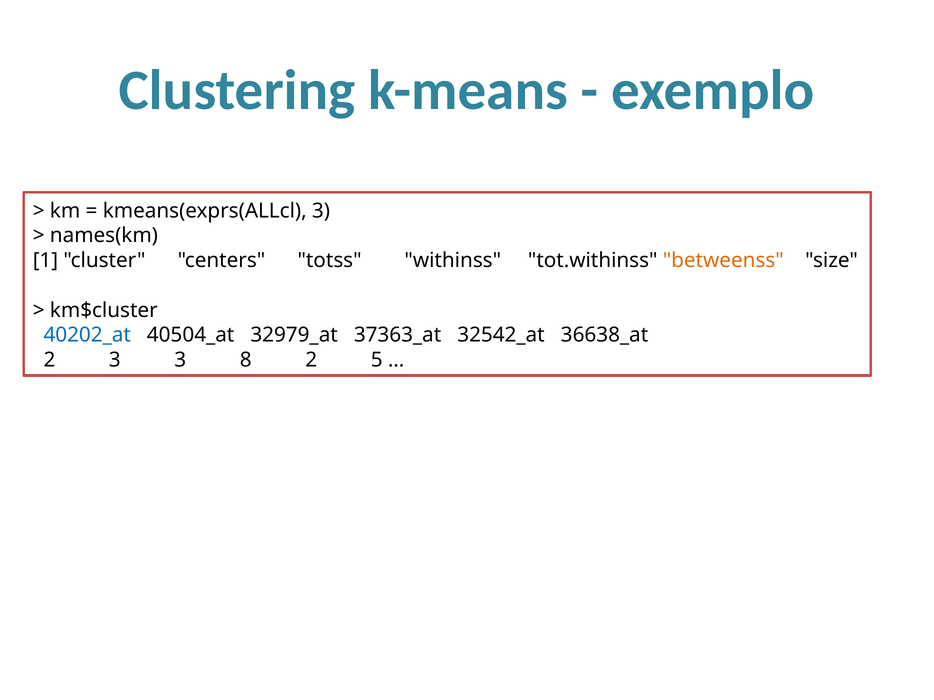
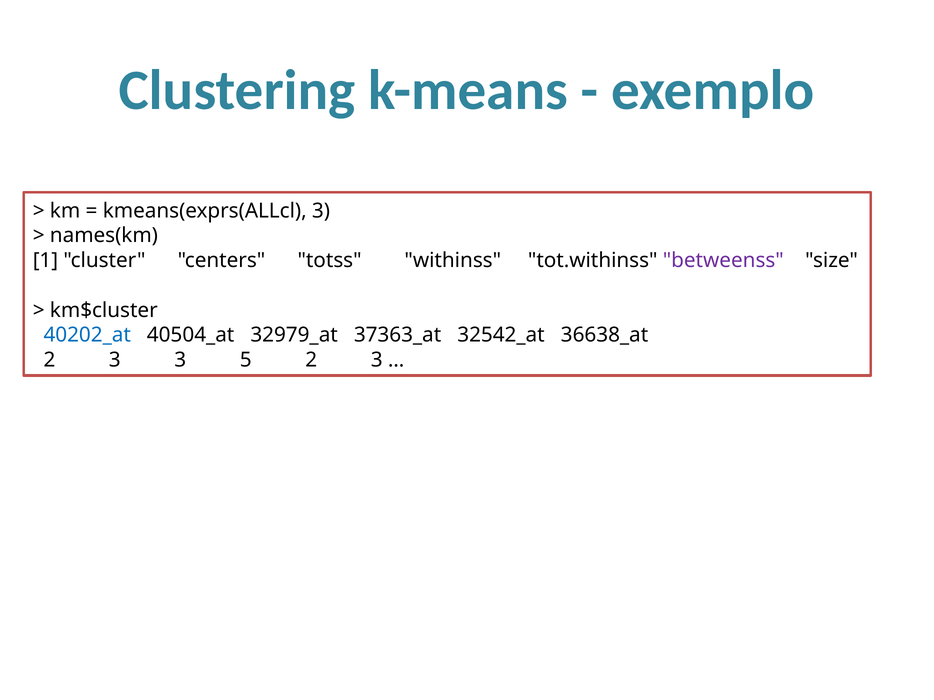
betweenss colour: orange -> purple (723, 261)
8: 8 -> 5 (246, 360)
5: 5 -> 3 (377, 360)
